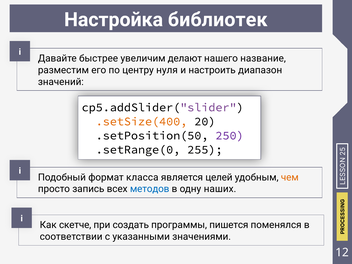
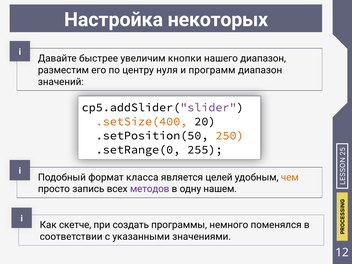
библиотек: библиотек -> некоторых (218, 20)
делают: делают -> кнопки (185, 58)
нашего название: название -> диапазон (263, 58)
настроить: настроить -> программ (212, 70)
250 colour: purple -> orange (230, 136)
методов colour: blue -> purple (150, 189)
наших: наших -> нашем (220, 189)
пишется: пишется -> немного (229, 225)
